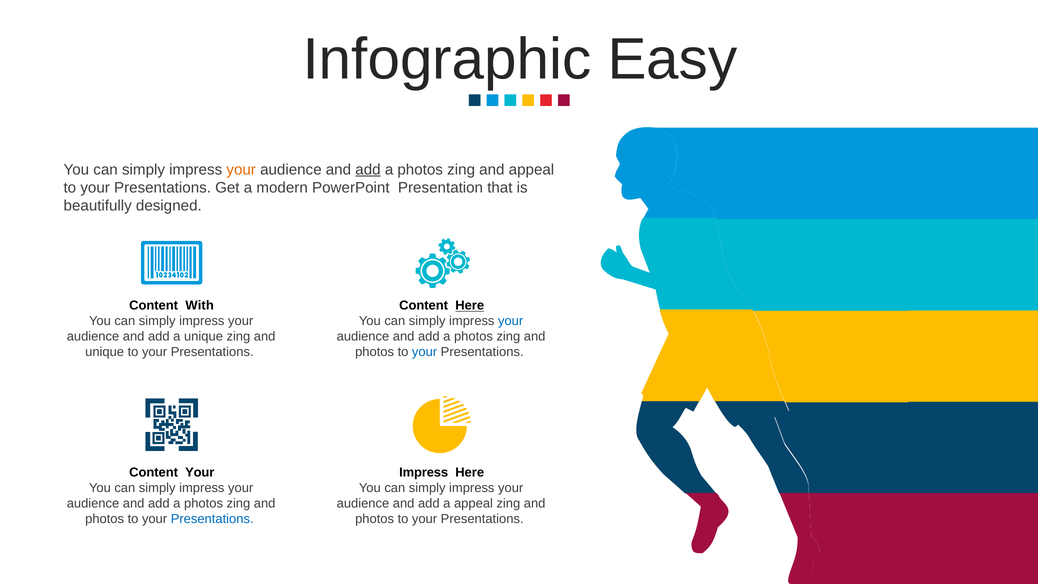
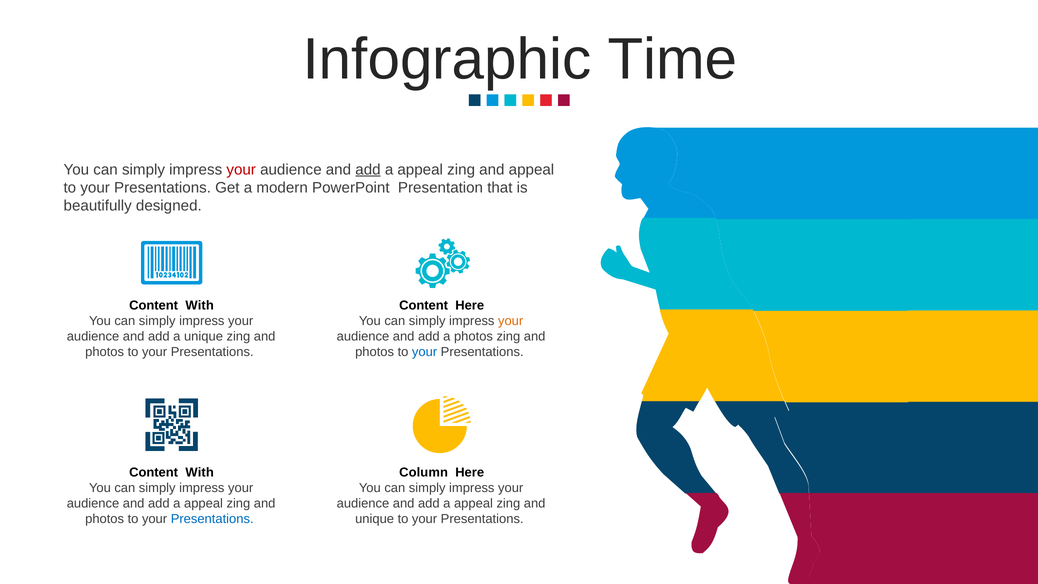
Easy: Easy -> Time (672, 59)
your colour: orange -> red (241, 170)
photos: photos -> appeal (420, 170)
Here underline: present -> none (470, 306)
your colour: blue -> orange (511, 321)
unique: unique -> photos (105, 352)
Your: Your -> With (200, 473)
Impress: Impress -> Column (424, 473)
photos: photos -> appeal (204, 503)
photos: photos -> unique (375, 519)
